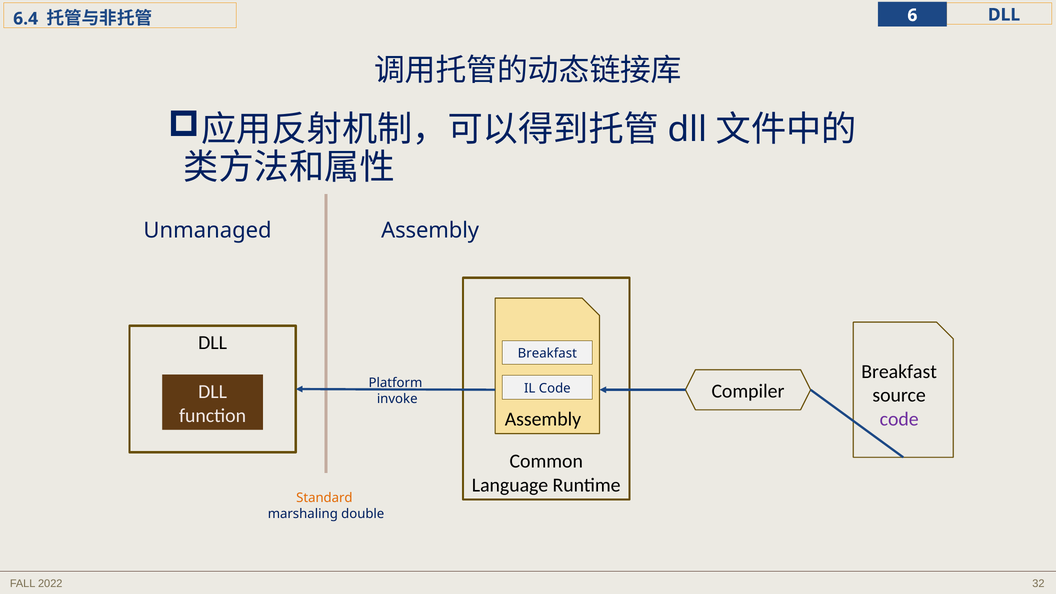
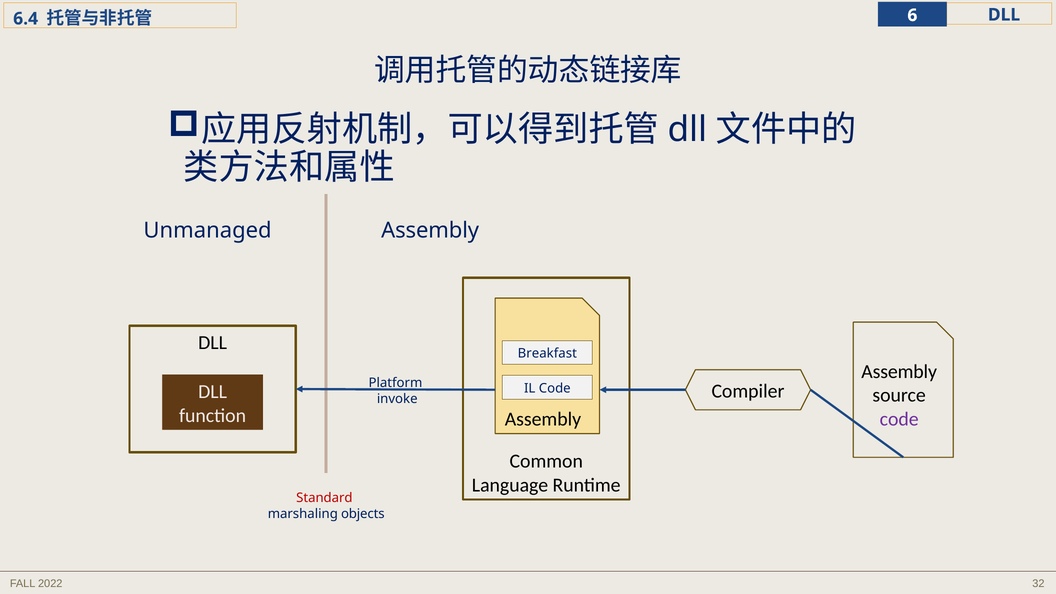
Breakfast: Breakfast -> Assembly (899, 372)
Standard colour: orange -> red (324, 498)
double: double -> objects (363, 514)
